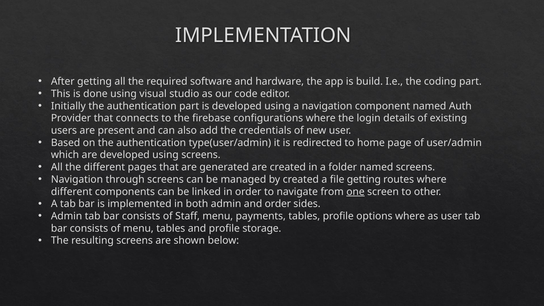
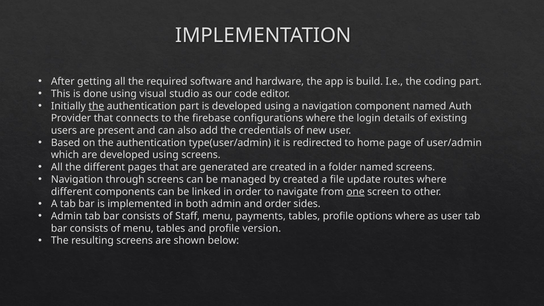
the underline: none -> present (96, 106)
file getting: getting -> update (364, 179)
storage: storage -> version (262, 228)
